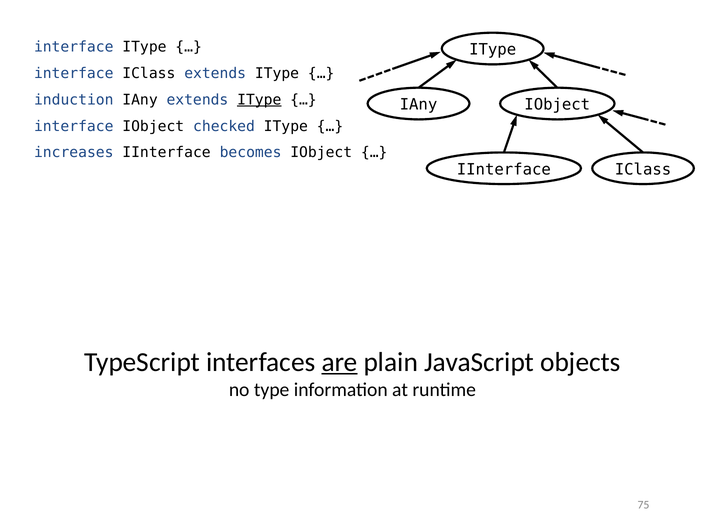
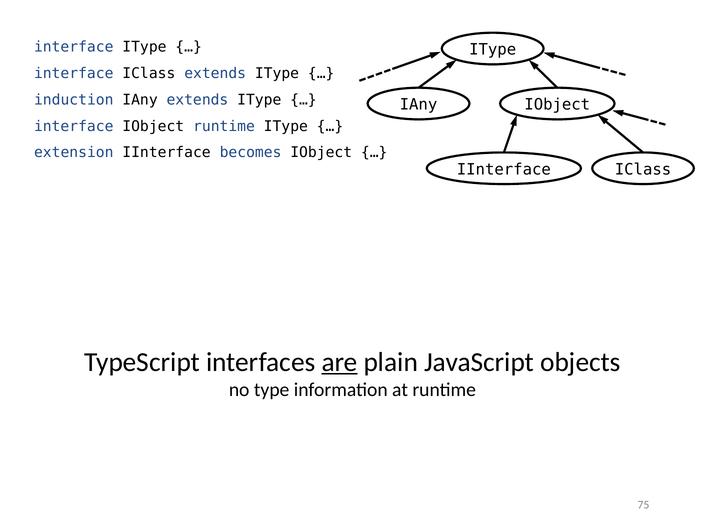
IType underline: present -> none (259, 100)
IObject checked: checked -> runtime (224, 126)
increases: increases -> extension (74, 153)
